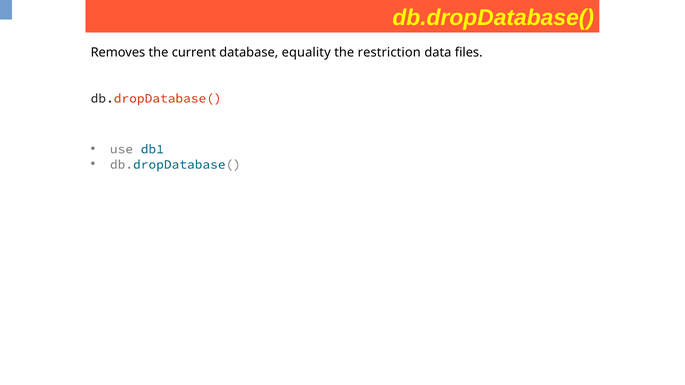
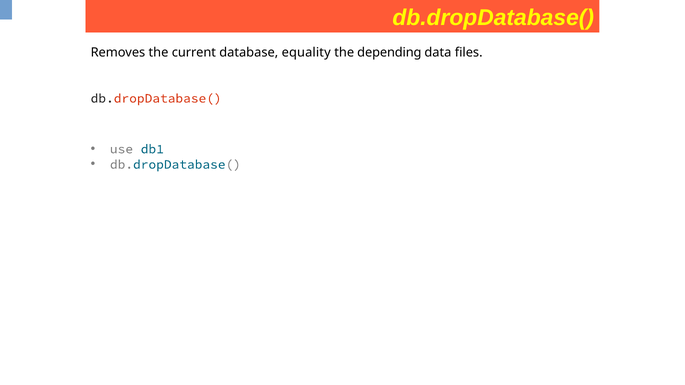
restriction: restriction -> depending (389, 53)
